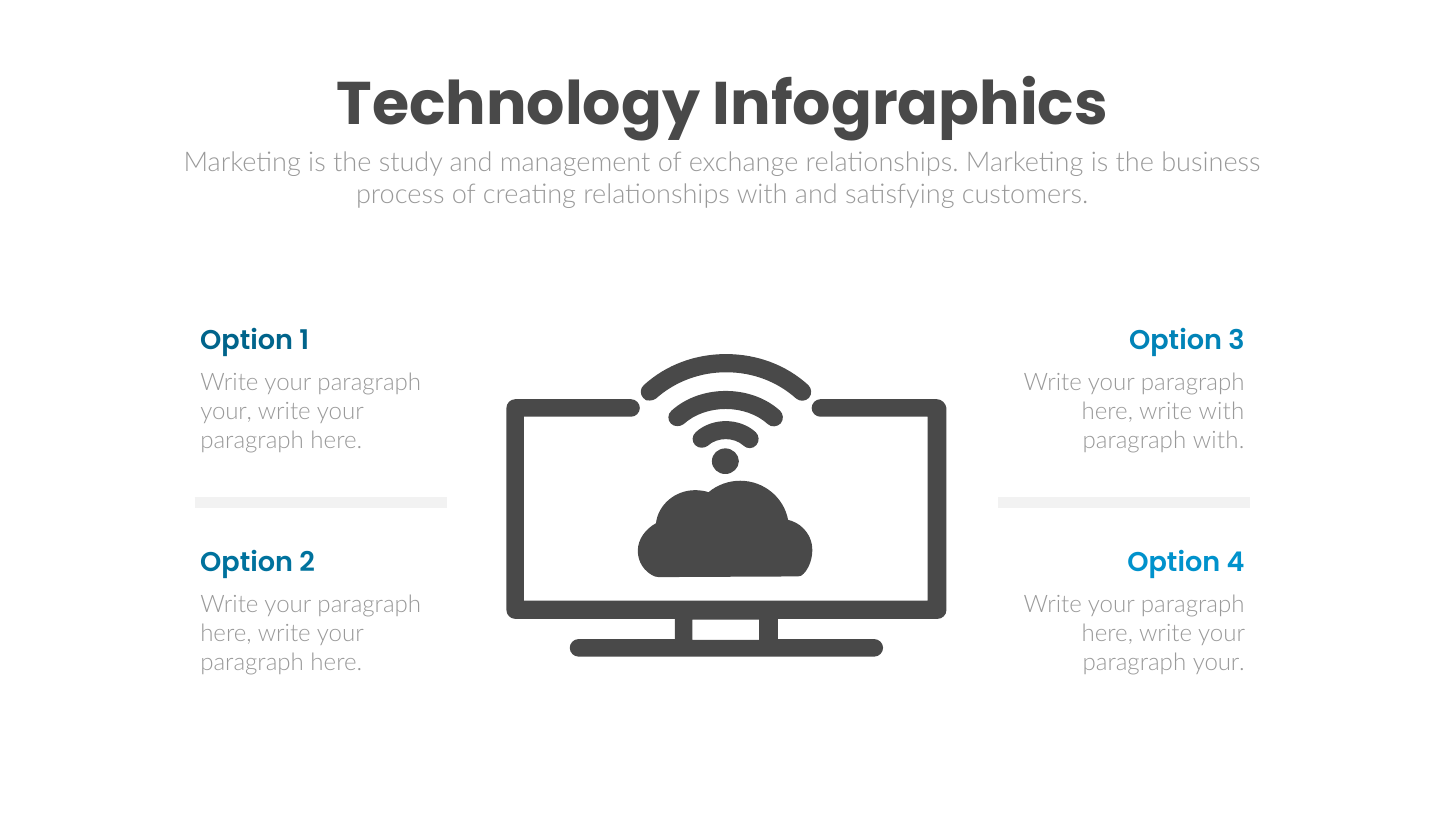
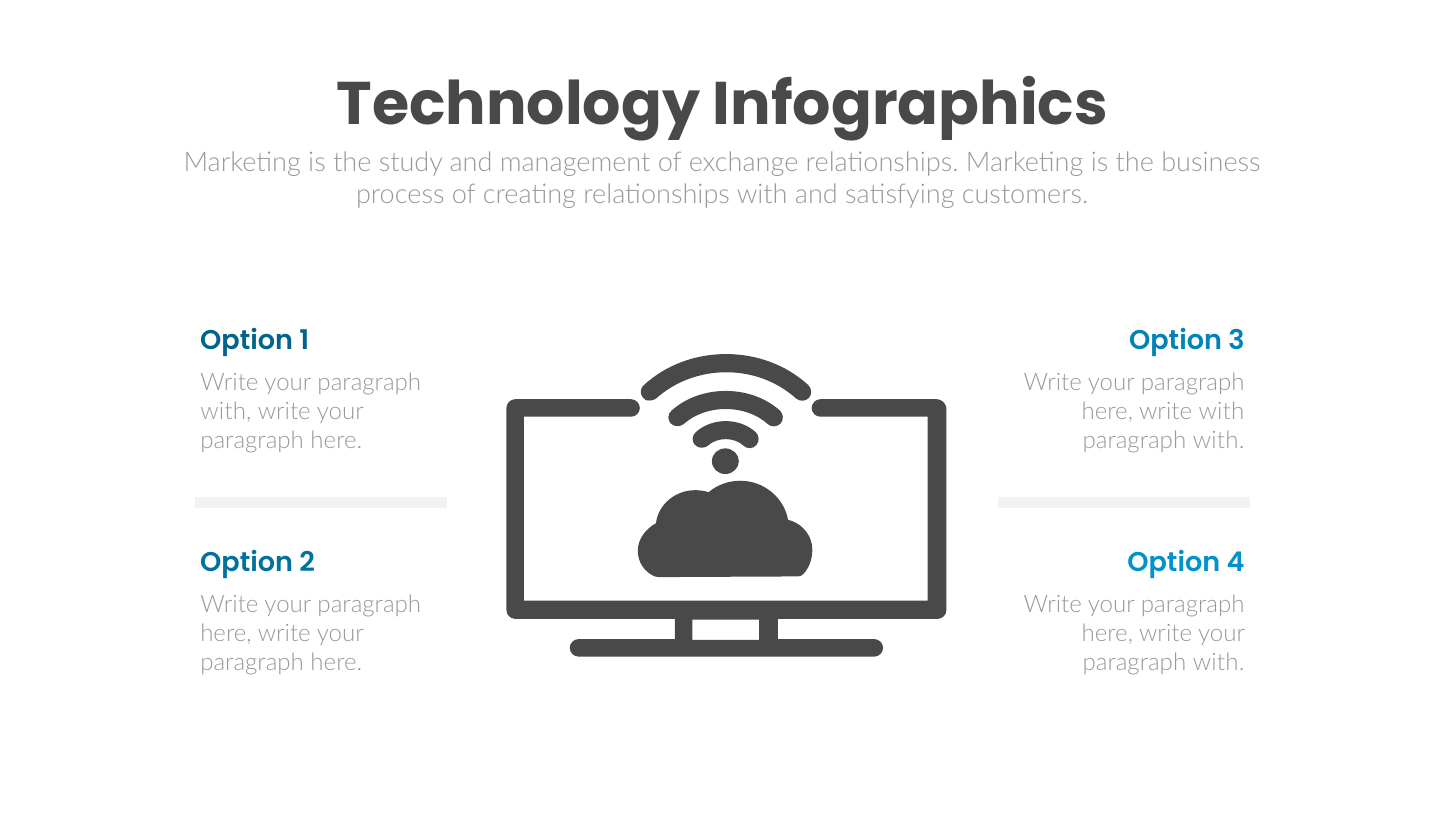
your: your -> with (226, 411)
your: your -> with (1219, 662)
